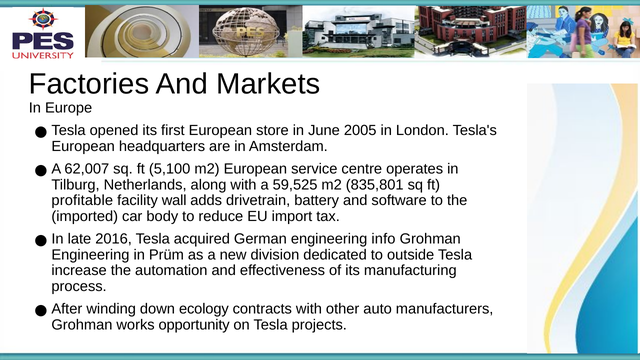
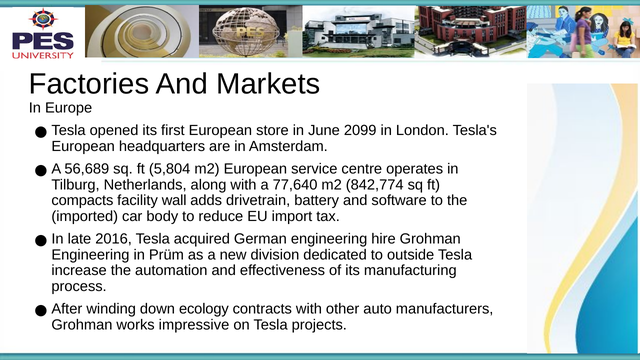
2005: 2005 -> 2099 (360, 131)
62,007: 62,007 -> 56,689 (87, 169)
5,100: 5,100 -> 5,804 (170, 169)
59,525: 59,525 -> 77,640 (295, 185)
835,801: 835,801 -> 842,774 (375, 185)
profitable: profitable -> compacts (82, 201)
info: info -> hire (384, 239)
opportunity: opportunity -> impressive (194, 325)
